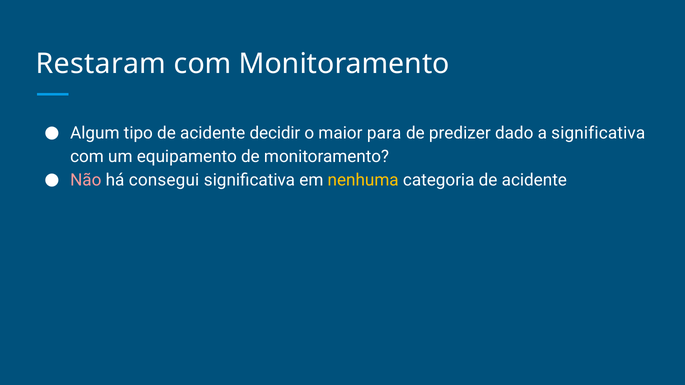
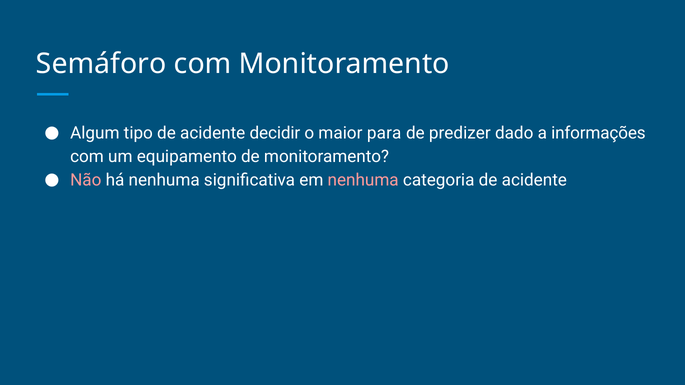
Restaram: Restaram -> Semáforo (101, 64)
a significativa: significativa -> informações (598, 133)
há consegui: consegui -> nenhuma (164, 180)
nenhuma colour: yellow -> pink (363, 180)
